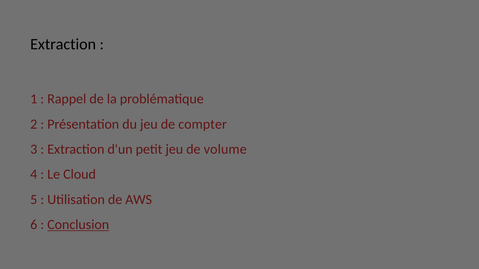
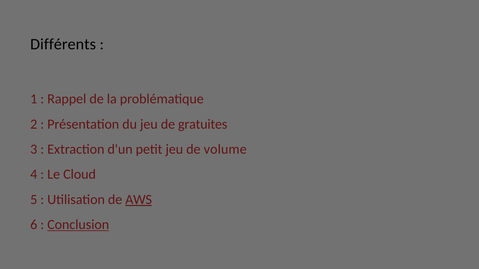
Extraction: Extraction -> Différents (63, 44)
compter: compter -> gratuites (203, 124)
AWS underline: none -> present (139, 200)
